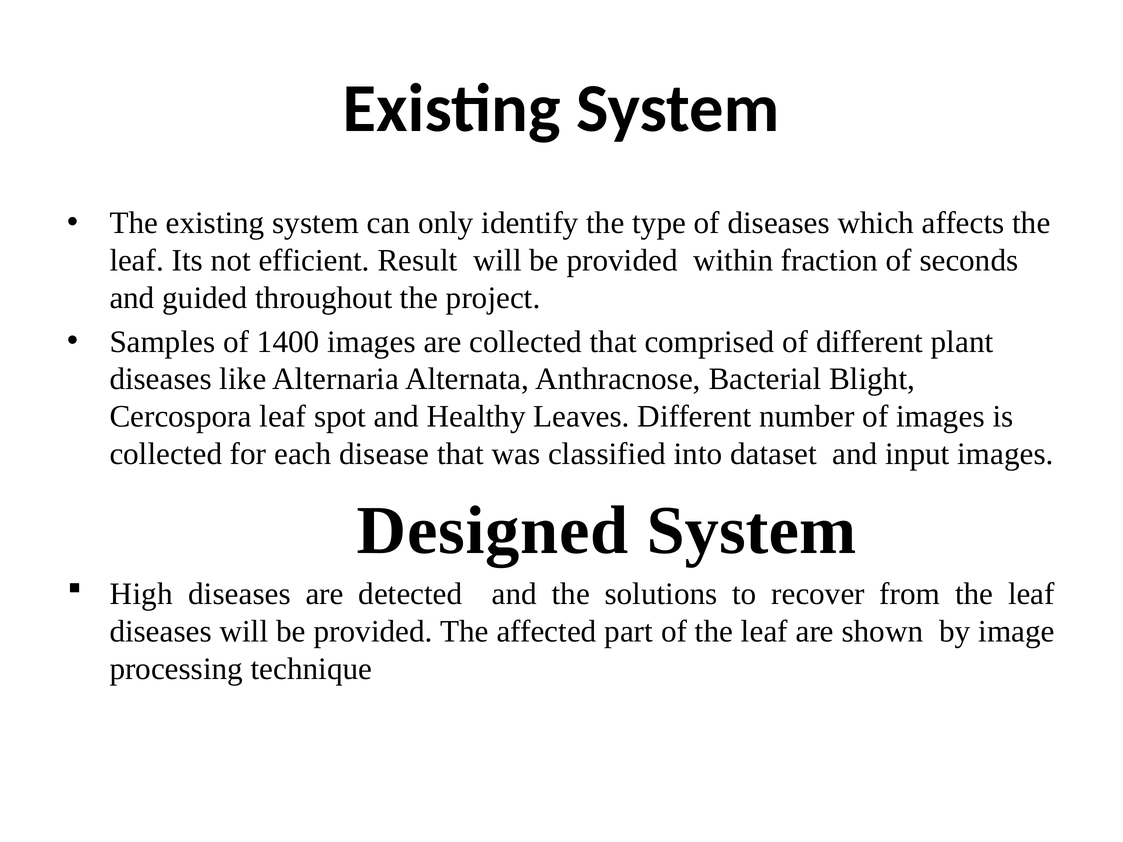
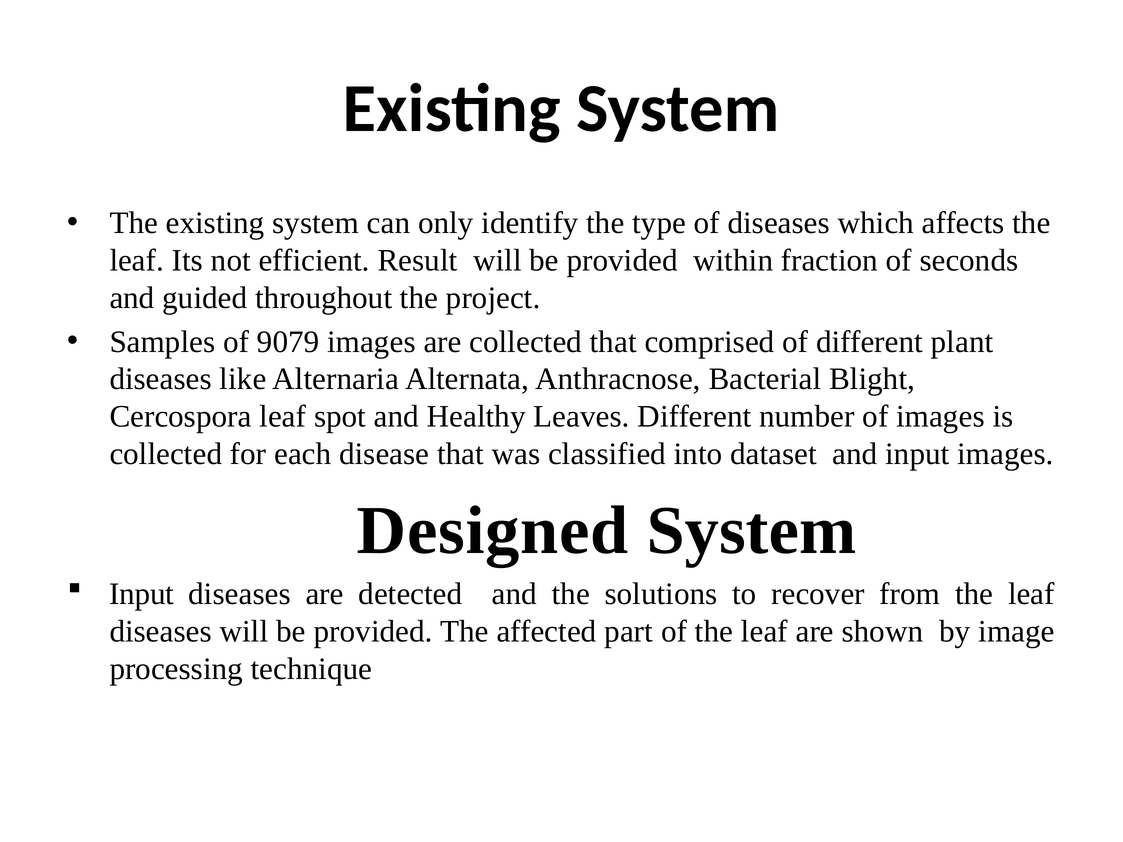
1400: 1400 -> 9079 (288, 342)
High: High -> Input (142, 594)
